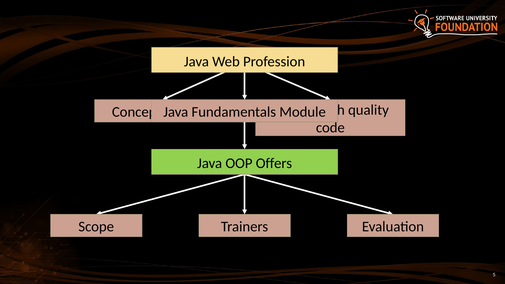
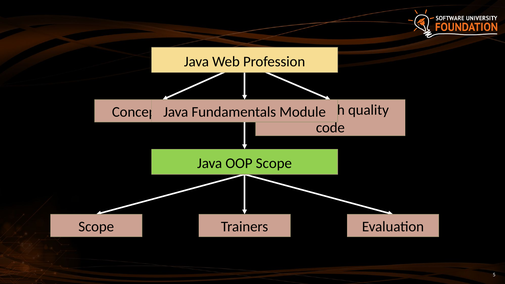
OOP Offers: Offers -> Scope (274, 164)
